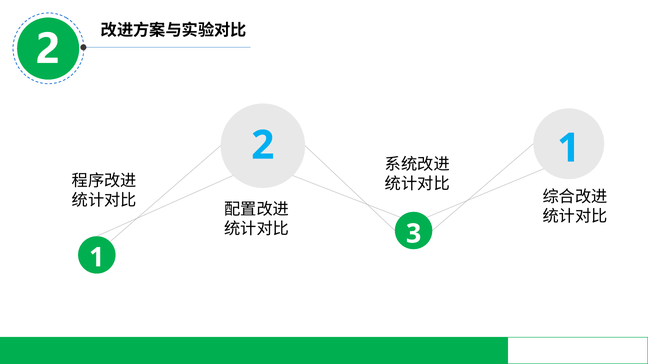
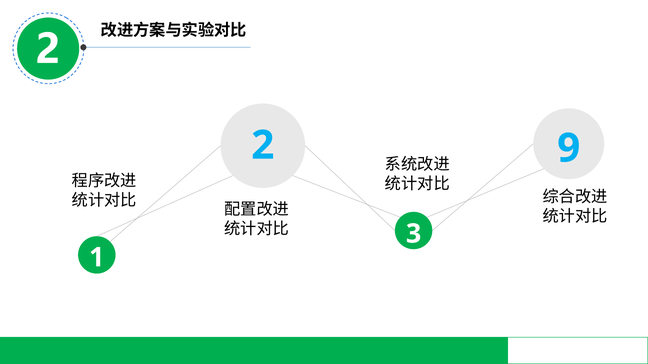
2 1: 1 -> 9 (569, 148)
